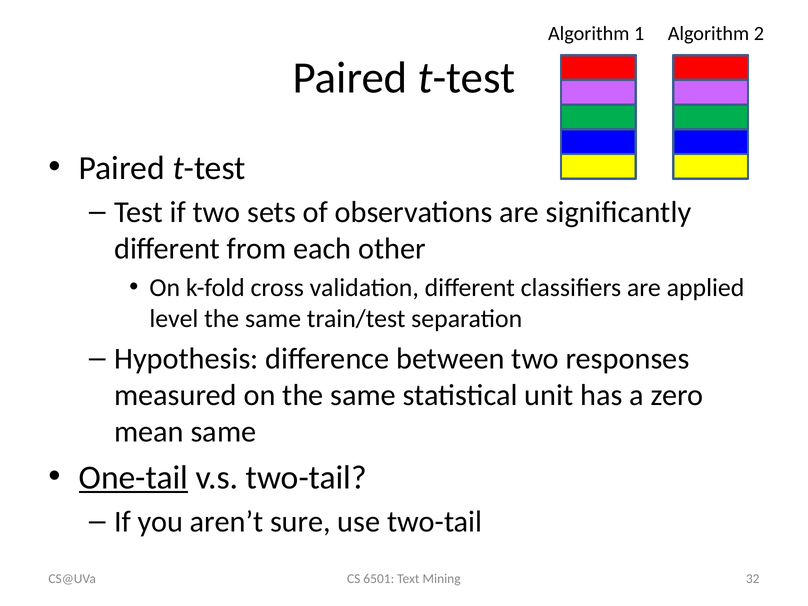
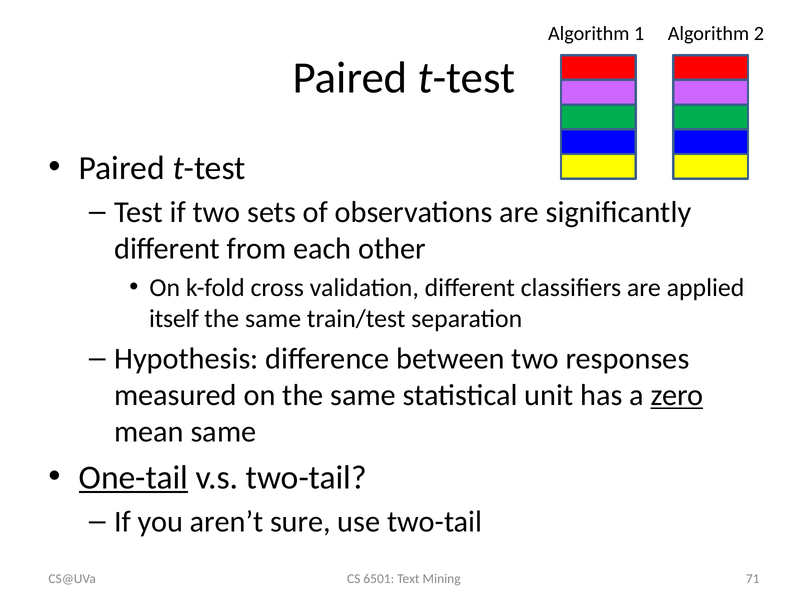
level: level -> itself (174, 319)
zero underline: none -> present (677, 395)
32: 32 -> 71 (753, 579)
